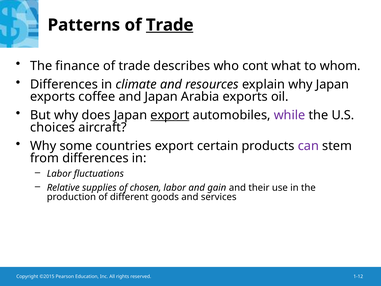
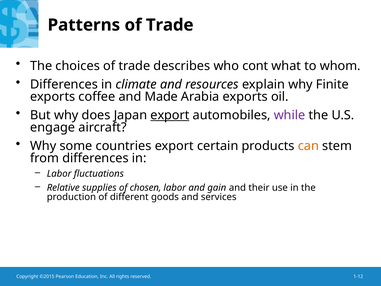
Trade underline: present -> none (170, 25)
finance: finance -> choices (78, 66)
why Japan: Japan -> Finite (332, 84)
and Japan: Japan -> Made (161, 97)
choices: choices -> engage (53, 127)
can colour: purple -> orange (308, 146)
